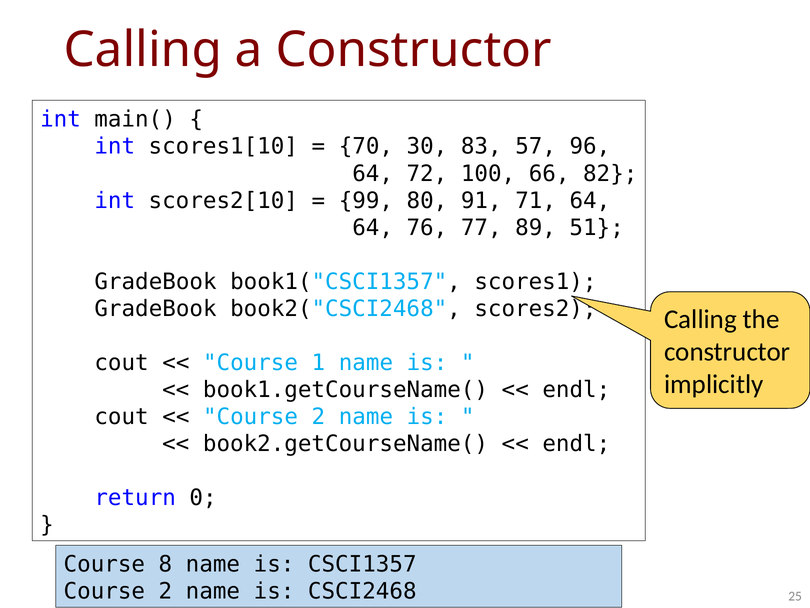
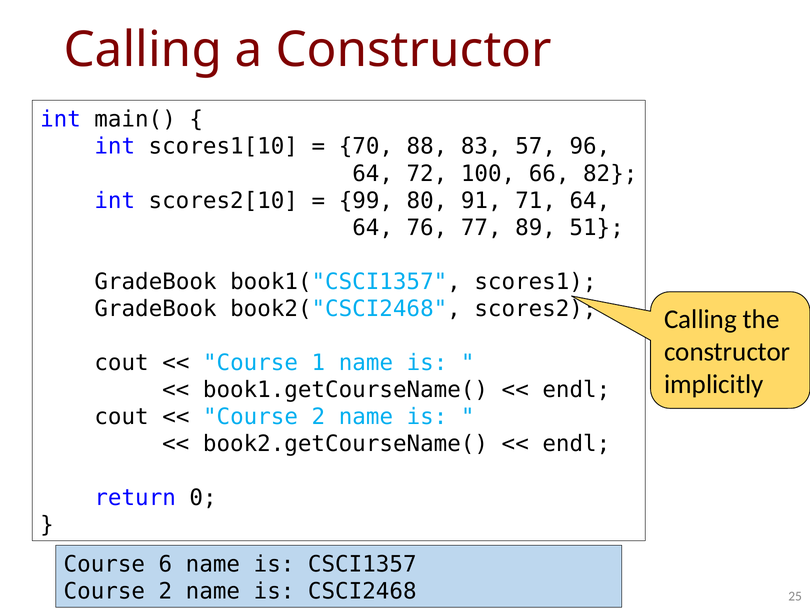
30: 30 -> 88 (427, 146)
8: 8 -> 6 (165, 564)
